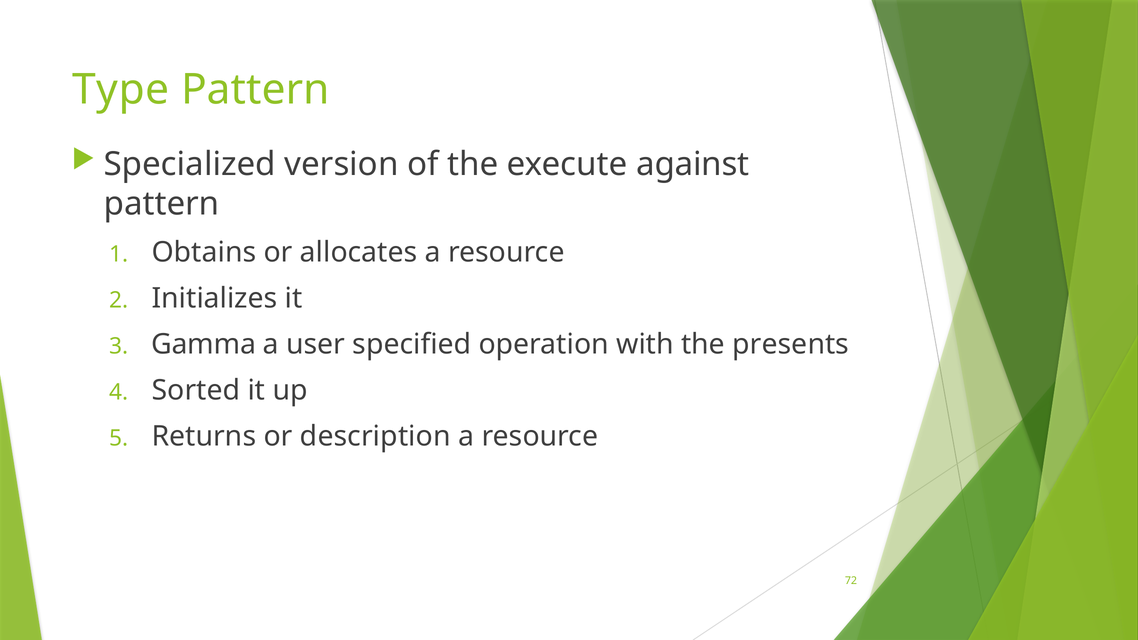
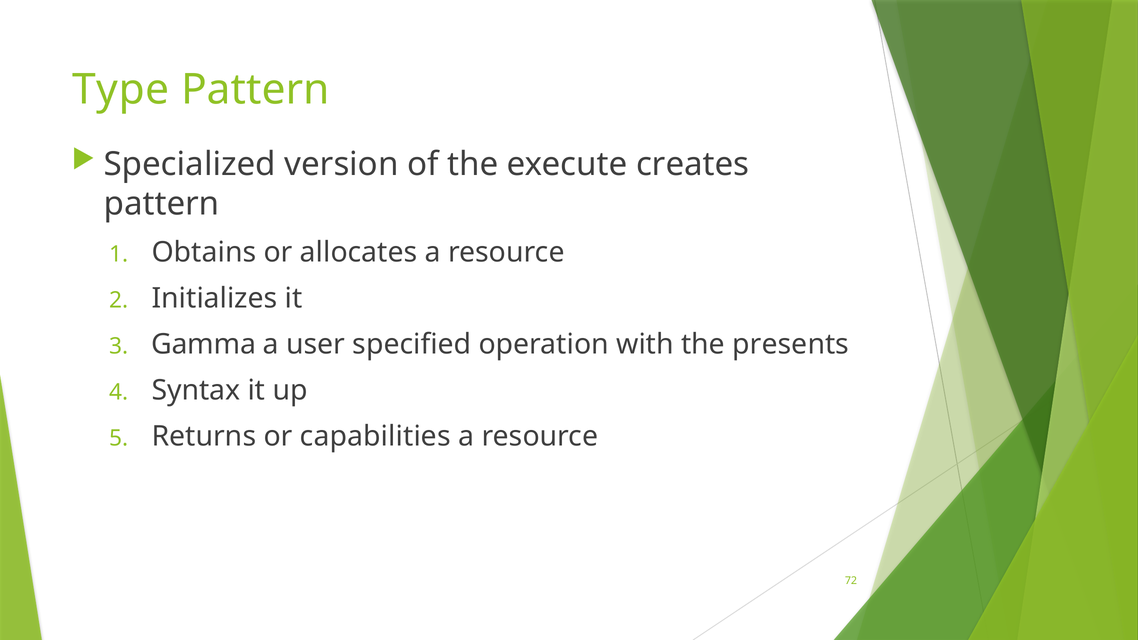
against: against -> creates (693, 164)
Sorted: Sorted -> Syntax (196, 390)
description: description -> capabilities (375, 436)
